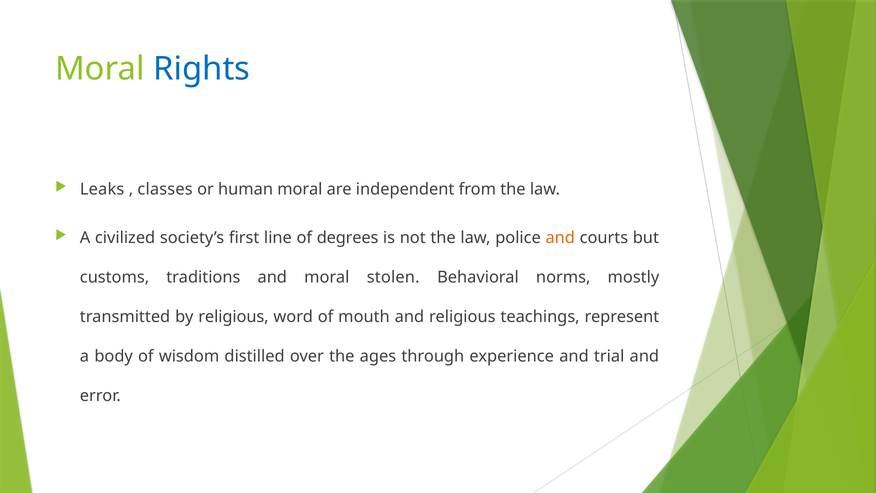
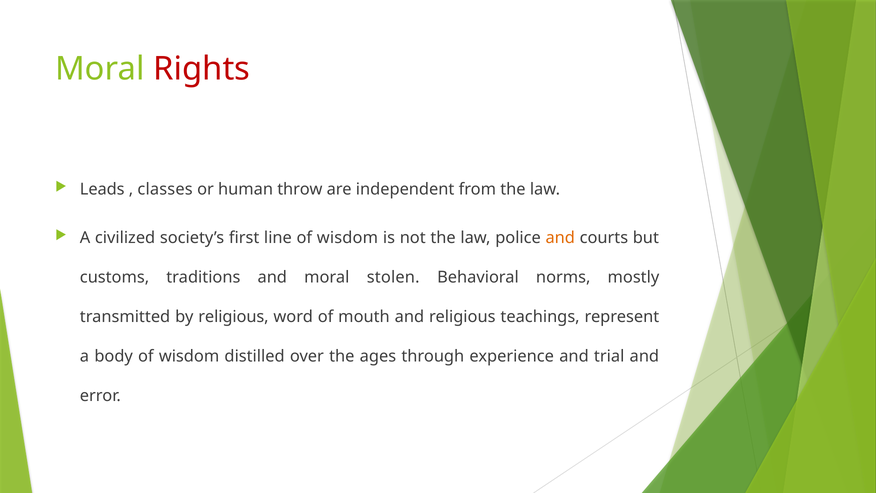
Rights colour: blue -> red (202, 69)
Leaks: Leaks -> Leads (102, 189)
human moral: moral -> throw (300, 189)
line of degrees: degrees -> wisdom (347, 238)
